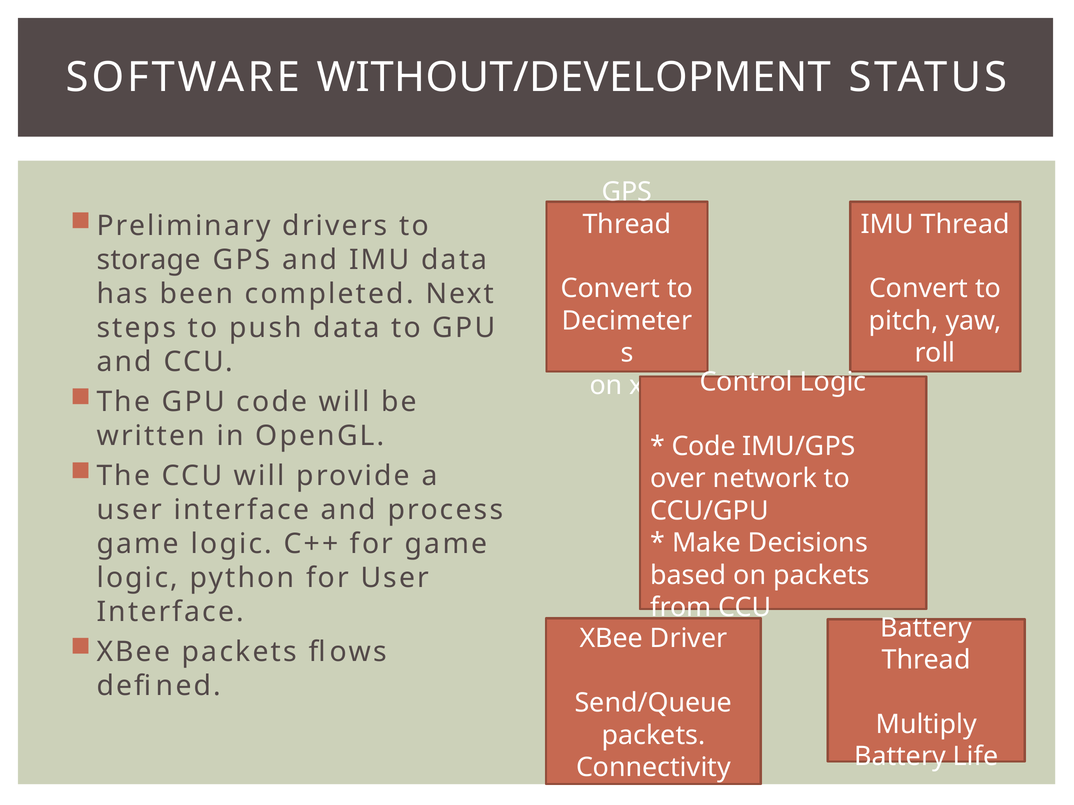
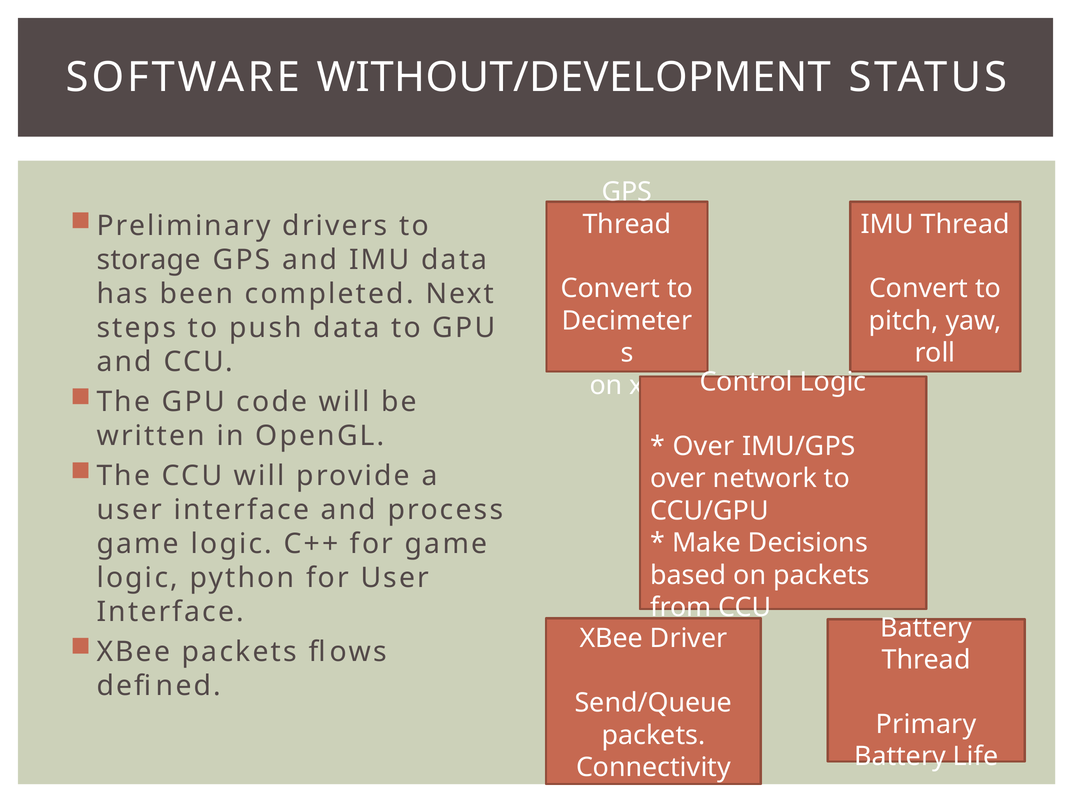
Code: Code -> Over (703, 447)
Multiply: Multiply -> Primary (926, 725)
